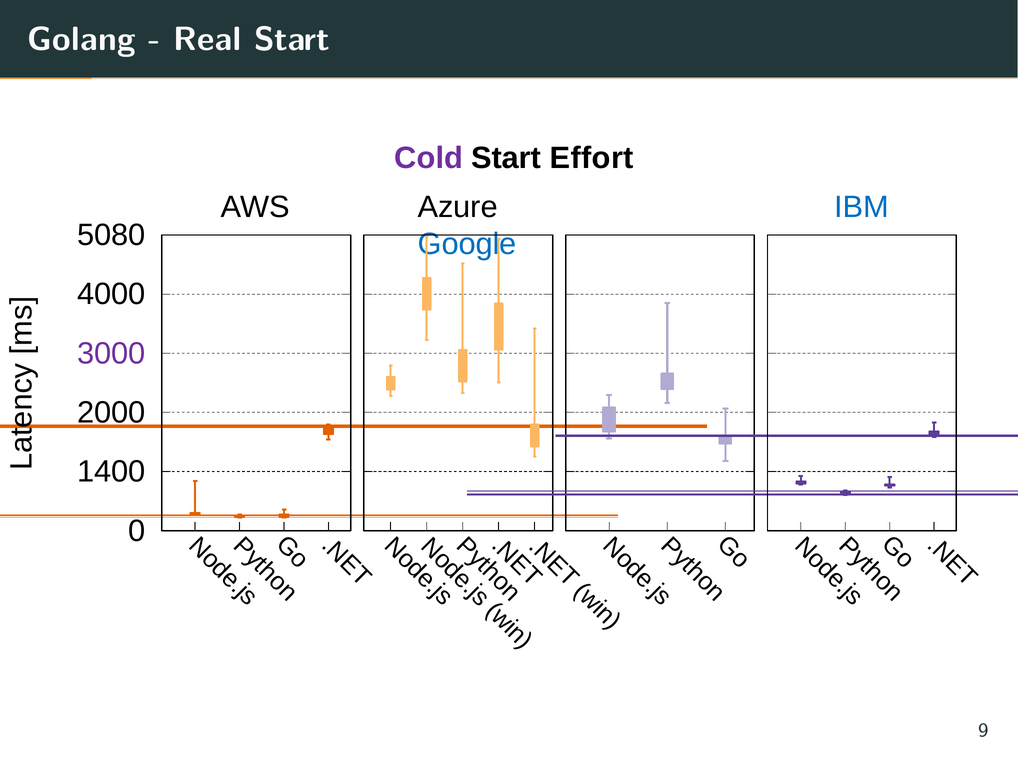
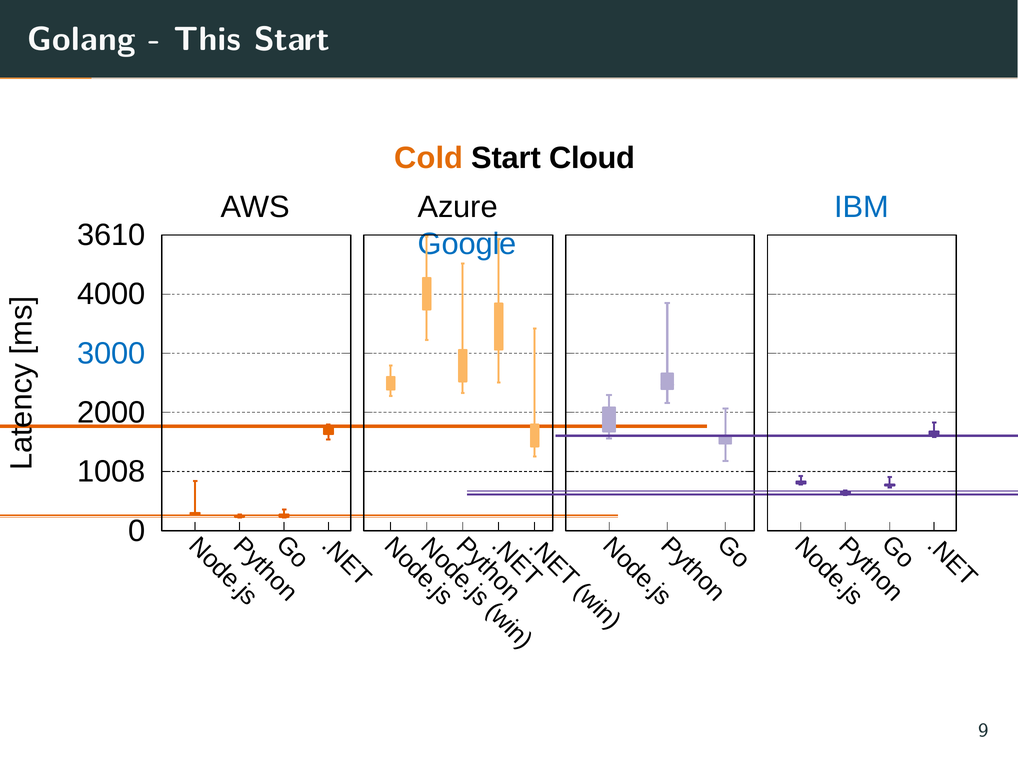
Real: Real -> This (207, 39)
Cold colour: purple -> orange (429, 158)
Effort: Effort -> Cloud (592, 158)
5080: 5080 -> 3610 (111, 235)
3000 colour: purple -> blue (111, 354)
1400: 1400 -> 1008 (111, 472)
